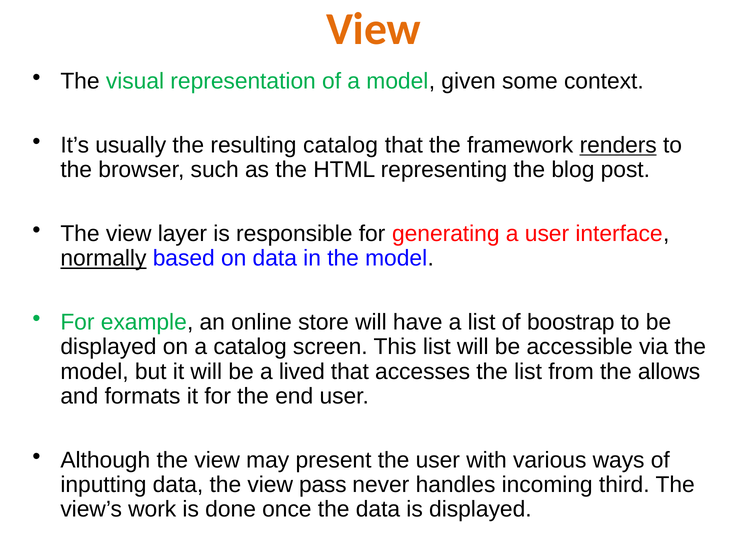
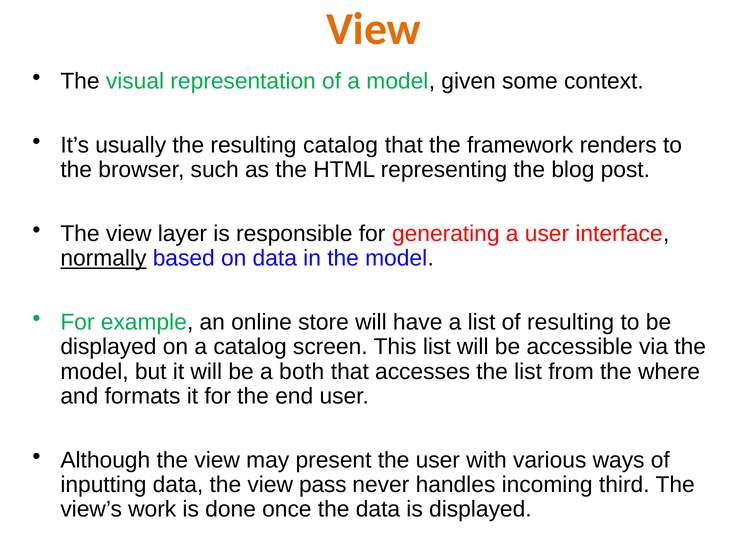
renders underline: present -> none (618, 145)
of boostrap: boostrap -> resulting (571, 322)
lived: lived -> both (302, 372)
allows: allows -> where (669, 372)
